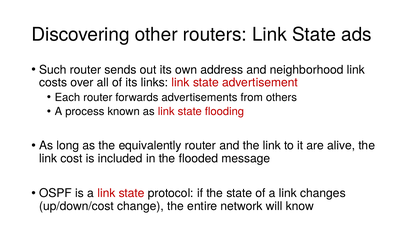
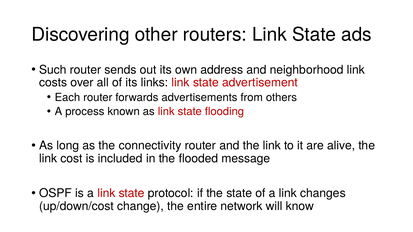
equivalently: equivalently -> connectivity (150, 146)
